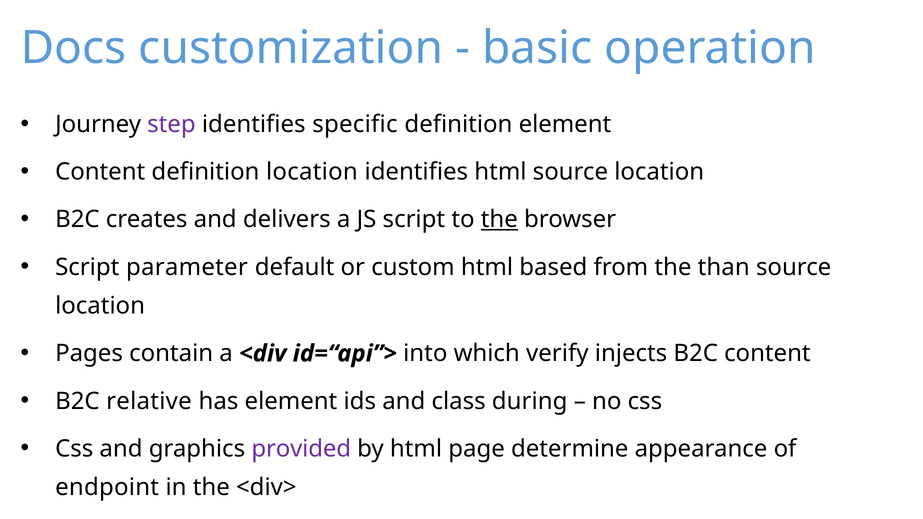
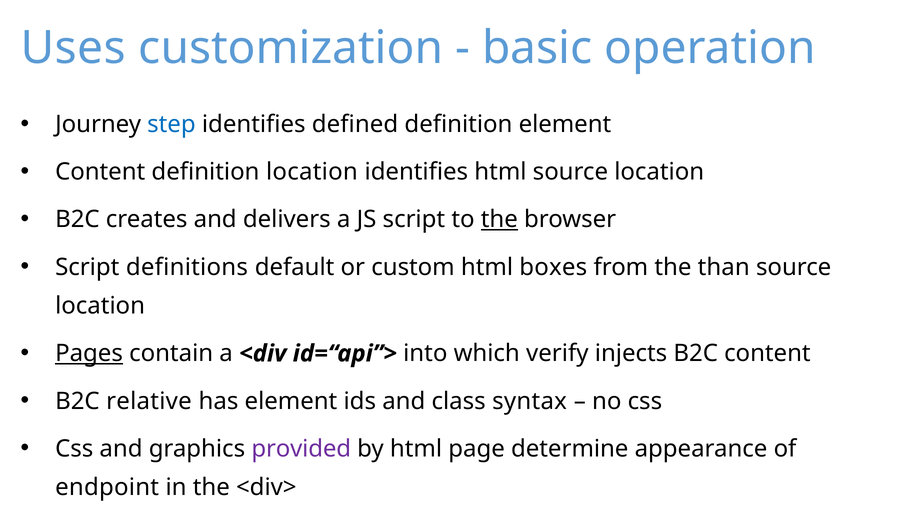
Docs: Docs -> Uses (73, 48)
step colour: purple -> blue (171, 125)
specific: specific -> defined (355, 125)
parameter: parameter -> definitions (187, 267)
based: based -> boxes (553, 267)
Pages underline: none -> present (89, 354)
during: during -> syntax (530, 401)
